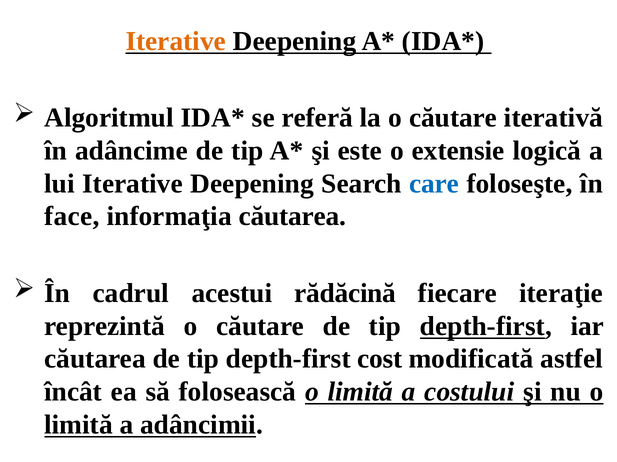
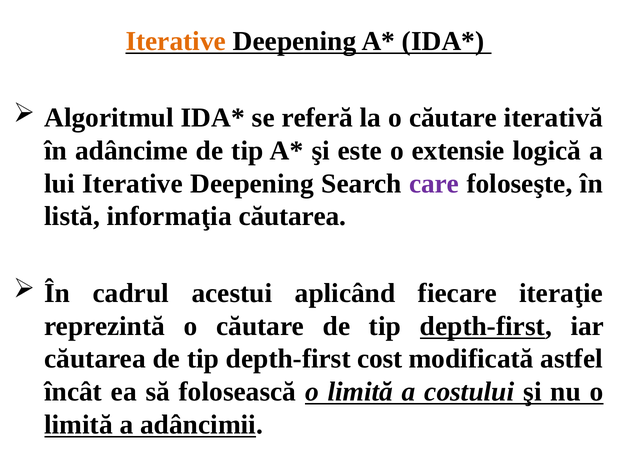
care colour: blue -> purple (434, 184)
face: face -> listă (72, 217)
rădăcină: rădăcină -> aplicând (345, 294)
